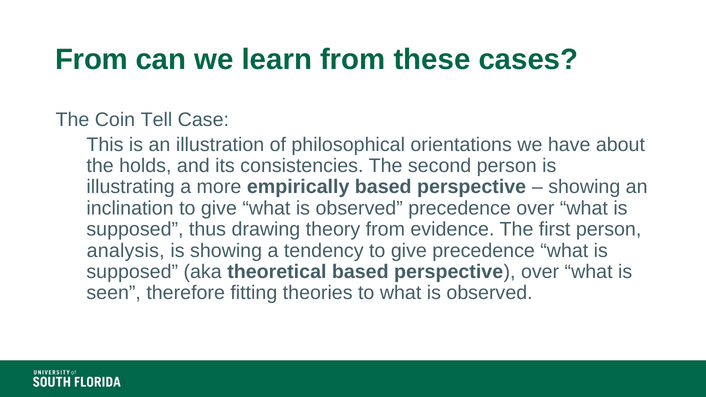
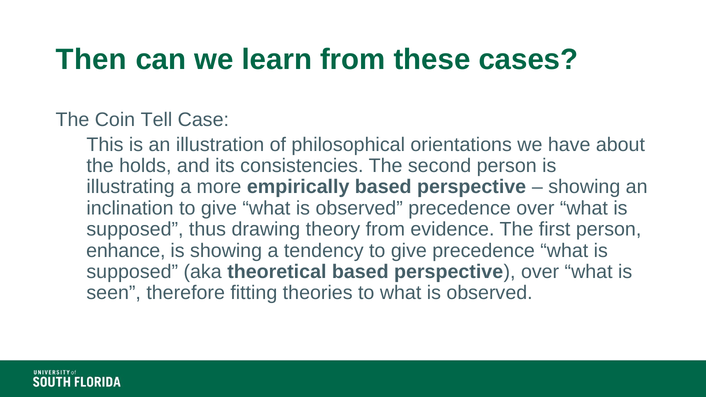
From: From -> Then (91, 59)
analysis: analysis -> enhance (126, 251)
